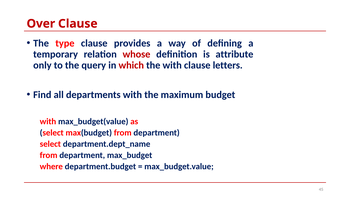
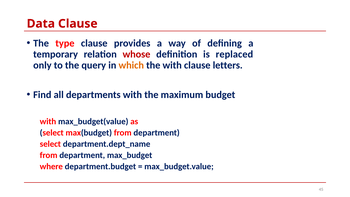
Over: Over -> Data (41, 24)
attribute: attribute -> replaced (234, 54)
which colour: red -> orange (131, 65)
